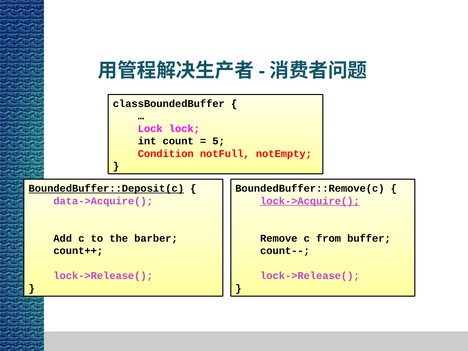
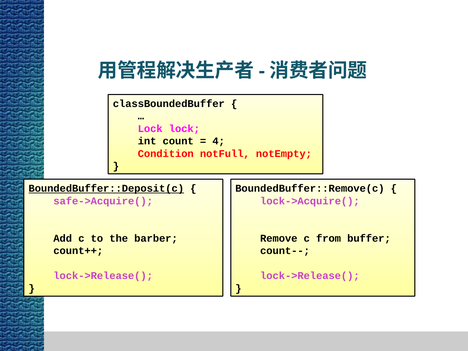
5: 5 -> 4 (219, 141)
data->Acquire(: data->Acquire( -> safe->Acquire( (103, 201)
lock->Acquire( underline: present -> none (310, 201)
